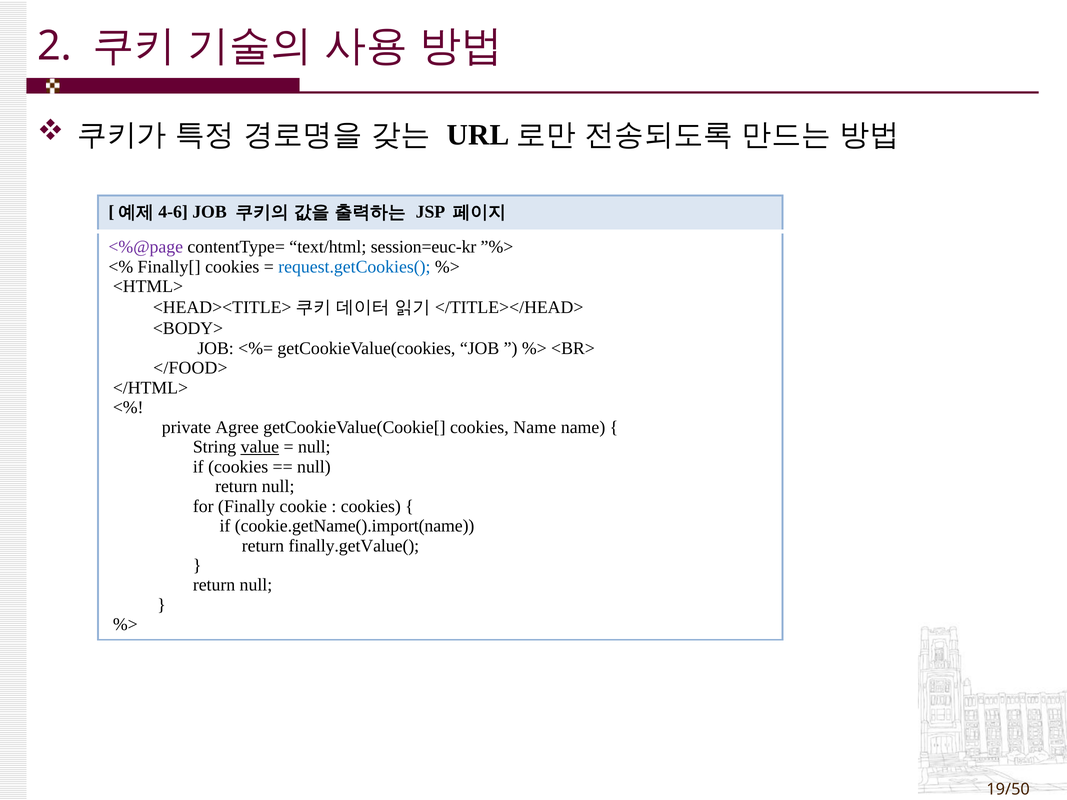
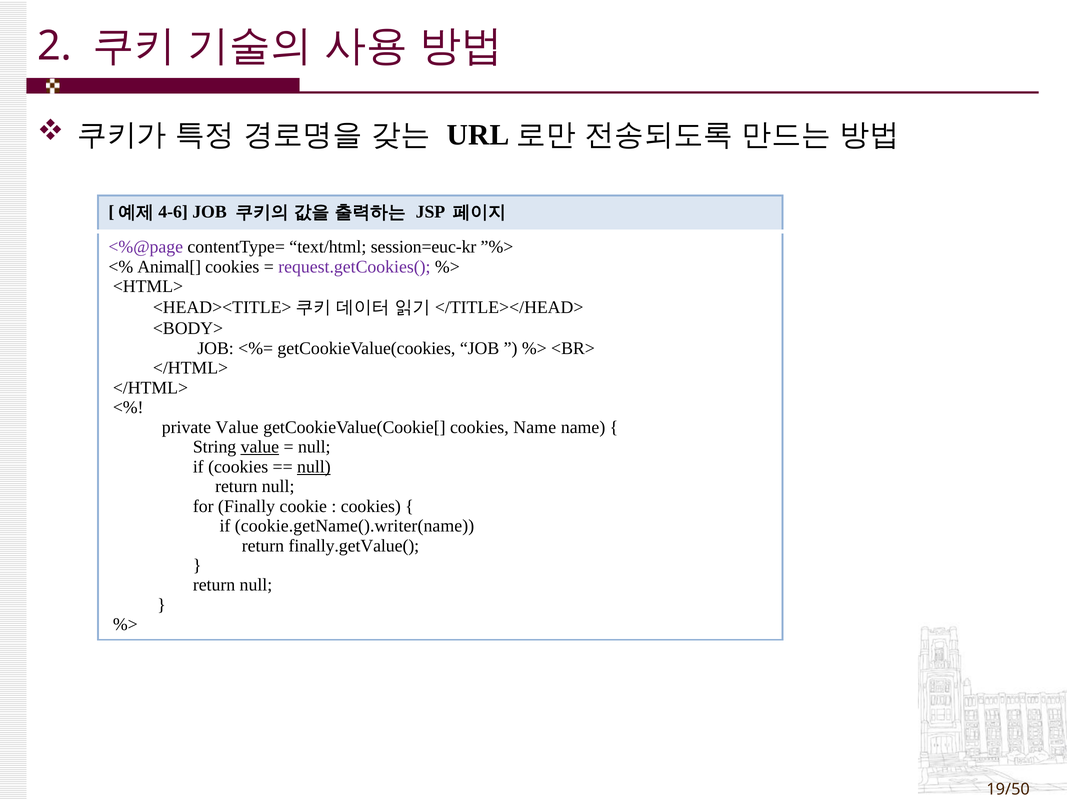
Finally[: Finally[ -> Animal[ (169, 267)
request.getCookies( colour: blue -> purple (354, 267)
</FOOD>: </FOOD> -> </HTML> (191, 368)
private Agree: Agree -> Value (237, 427)
null underline: none -> present (314, 467)
cookie.getName().import(name: cookie.getName().import(name -> cookie.getName().writer(name (355, 526)
